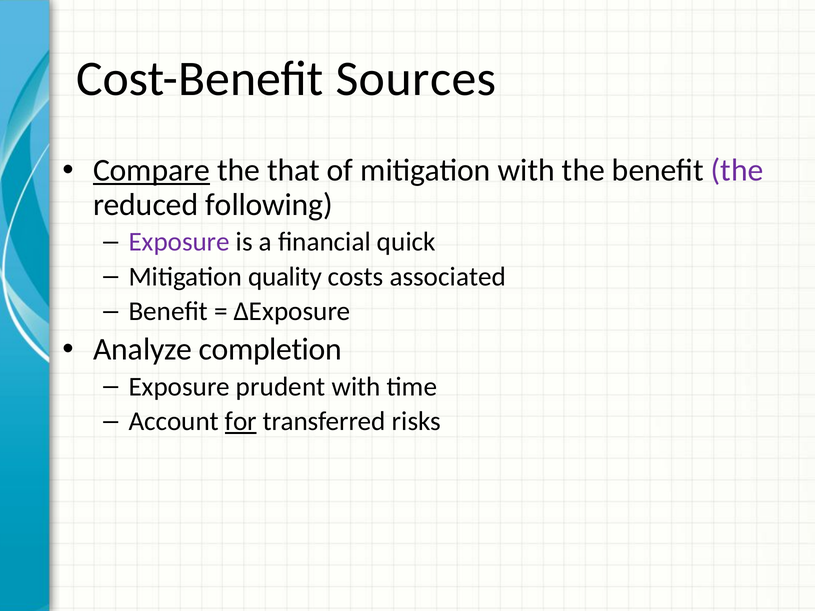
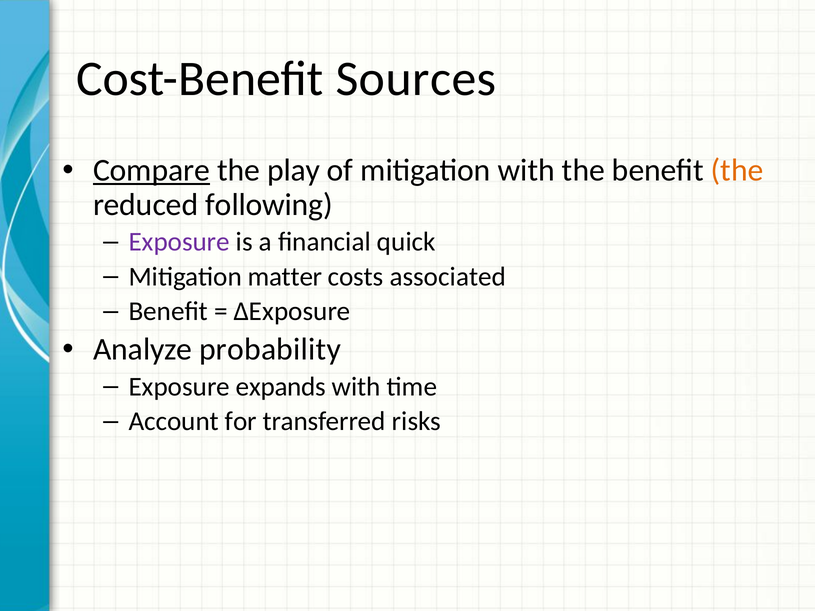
that: that -> play (294, 170)
the colour: purple -> orange (737, 170)
quality: quality -> matter (285, 277)
completion: completion -> probability (270, 350)
prudent: prudent -> expands (281, 387)
for underline: present -> none (241, 422)
